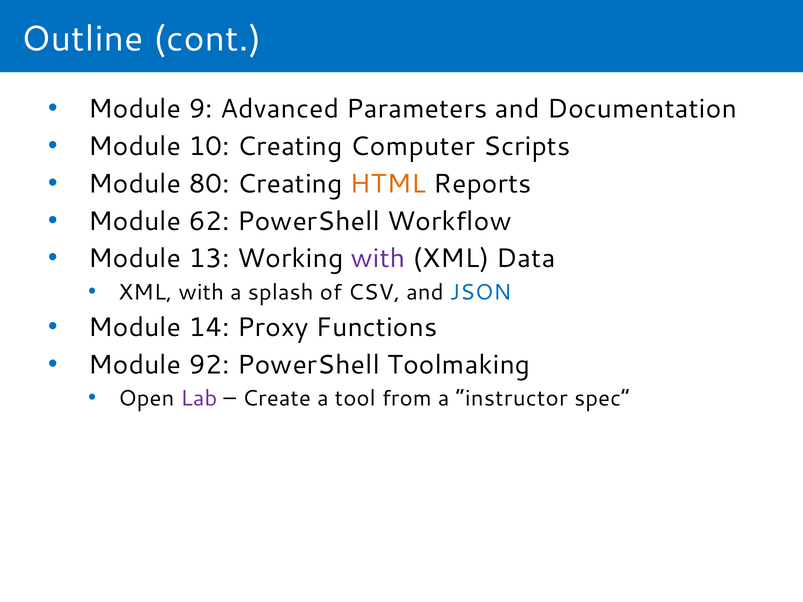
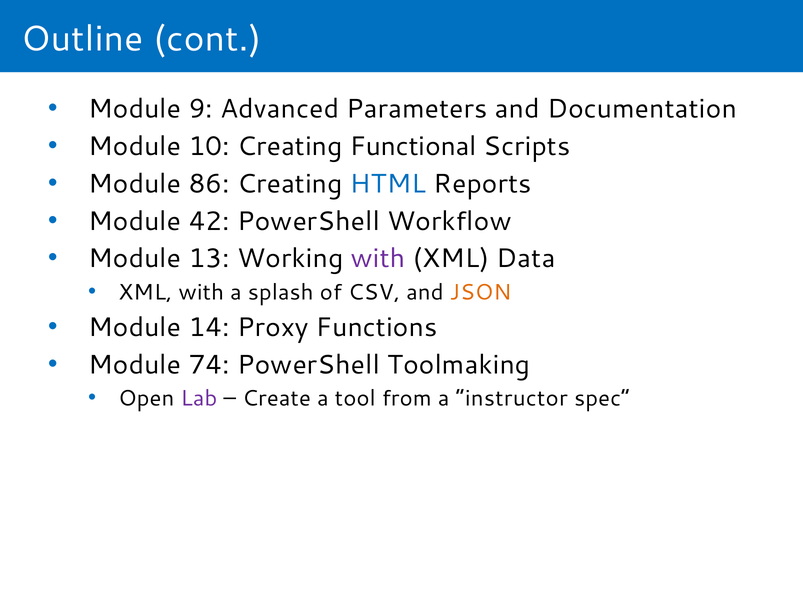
Computer: Computer -> Functional (413, 146)
80: 80 -> 86 (209, 184)
HTML colour: orange -> blue (388, 184)
62: 62 -> 42 (209, 221)
JSON colour: blue -> orange (481, 292)
92: 92 -> 74 (209, 365)
